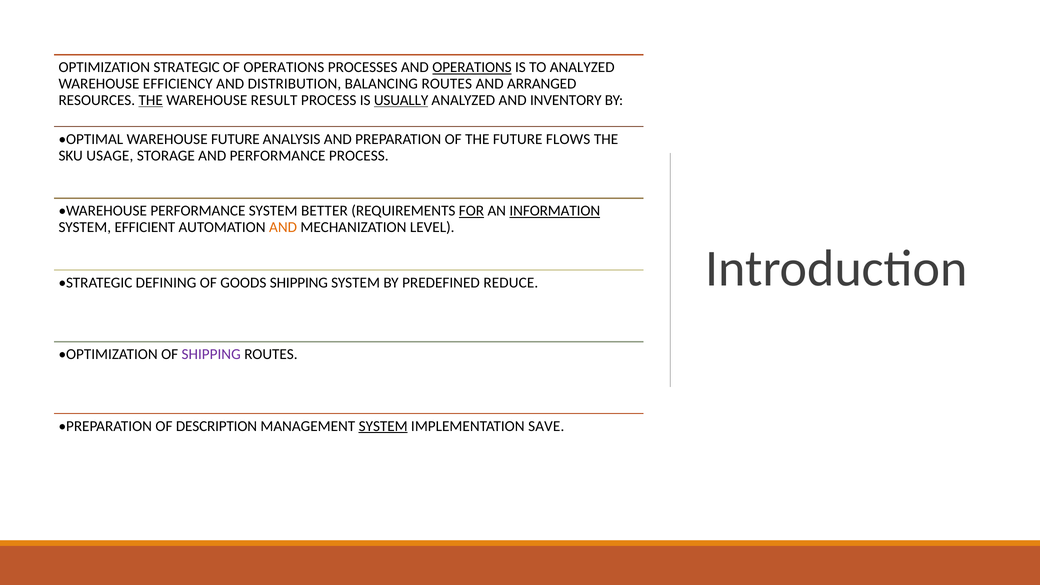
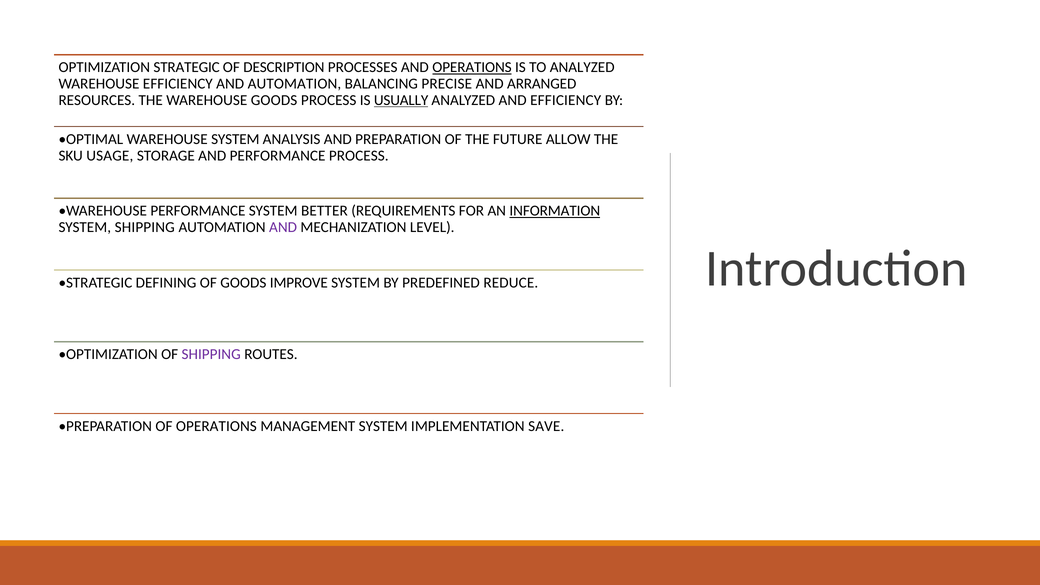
OF OPERATIONS: OPERATIONS -> DESCRIPTION (284, 67)
AND DISTRIBUTION: DISTRIBUTION -> AUTOMATION (294, 84)
BALANCING ROUTES: ROUTES -> PRECISE (447, 84)
THE underline: present -> none (151, 100)
WAREHOUSE RESULT: RESULT -> GOODS (274, 100)
AND INVENTORY: INVENTORY -> EFFICIENCY (566, 100)
WAREHOUSE FUTURE: FUTURE -> SYSTEM (235, 139)
FLOWS: FLOWS -> ALLOW (568, 139)
FOR underline: present -> none (471, 211)
SYSTEM EFFICIENT: EFFICIENT -> SHIPPING (145, 227)
AND colour: orange -> purple (283, 227)
GOODS SHIPPING: SHIPPING -> IMPROVE (299, 283)
OF DESCRIPTION: DESCRIPTION -> OPERATIONS (216, 426)
SYSTEM underline: present -> none (383, 426)
